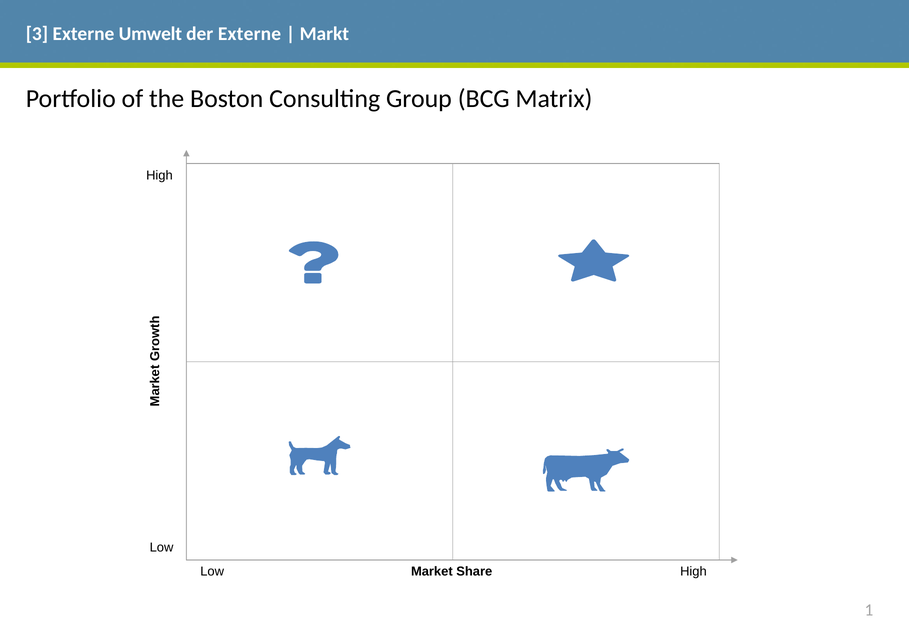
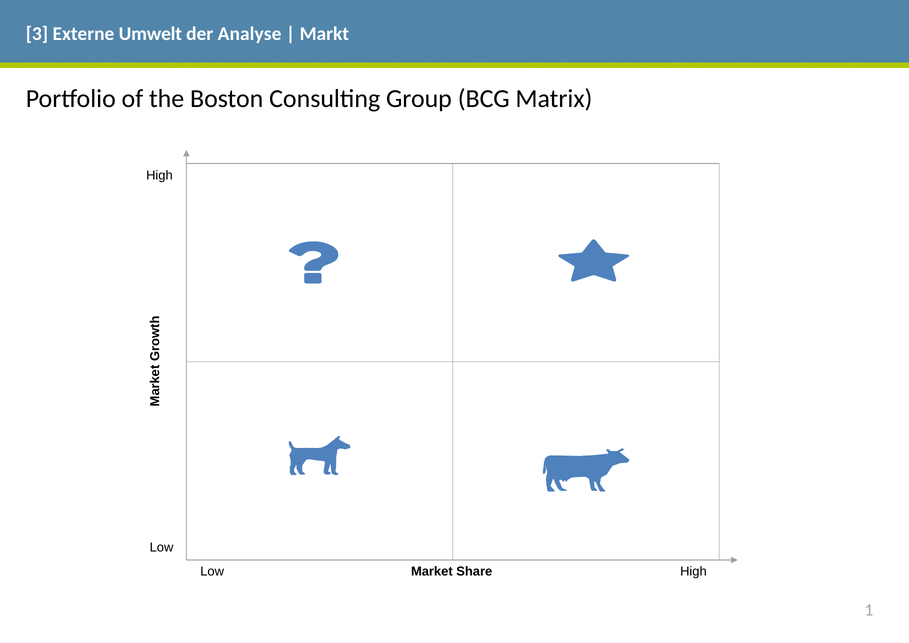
der Externe: Externe -> Analyse (250, 34)
